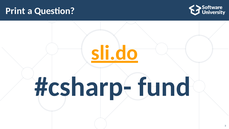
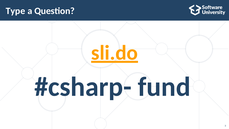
Print: Print -> Type (15, 11)
